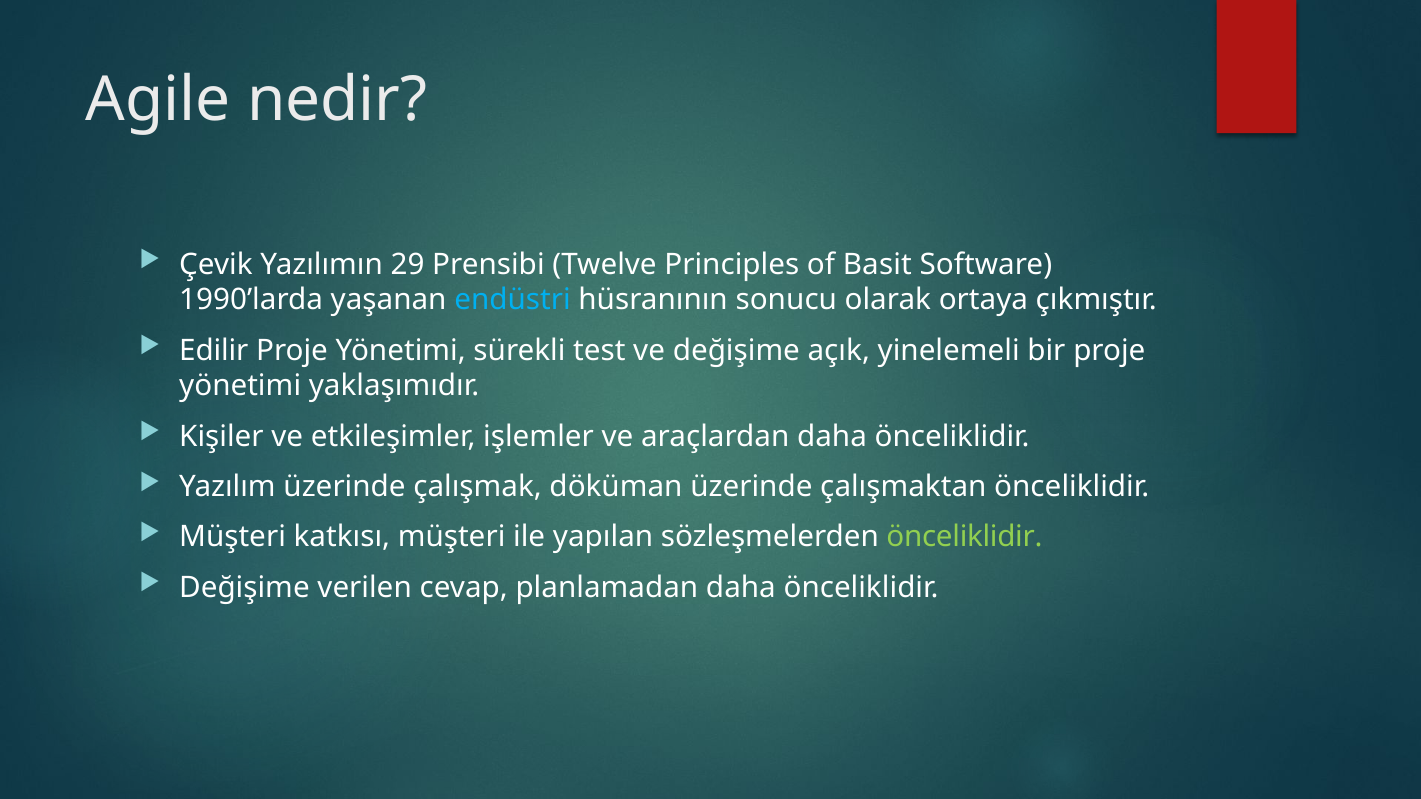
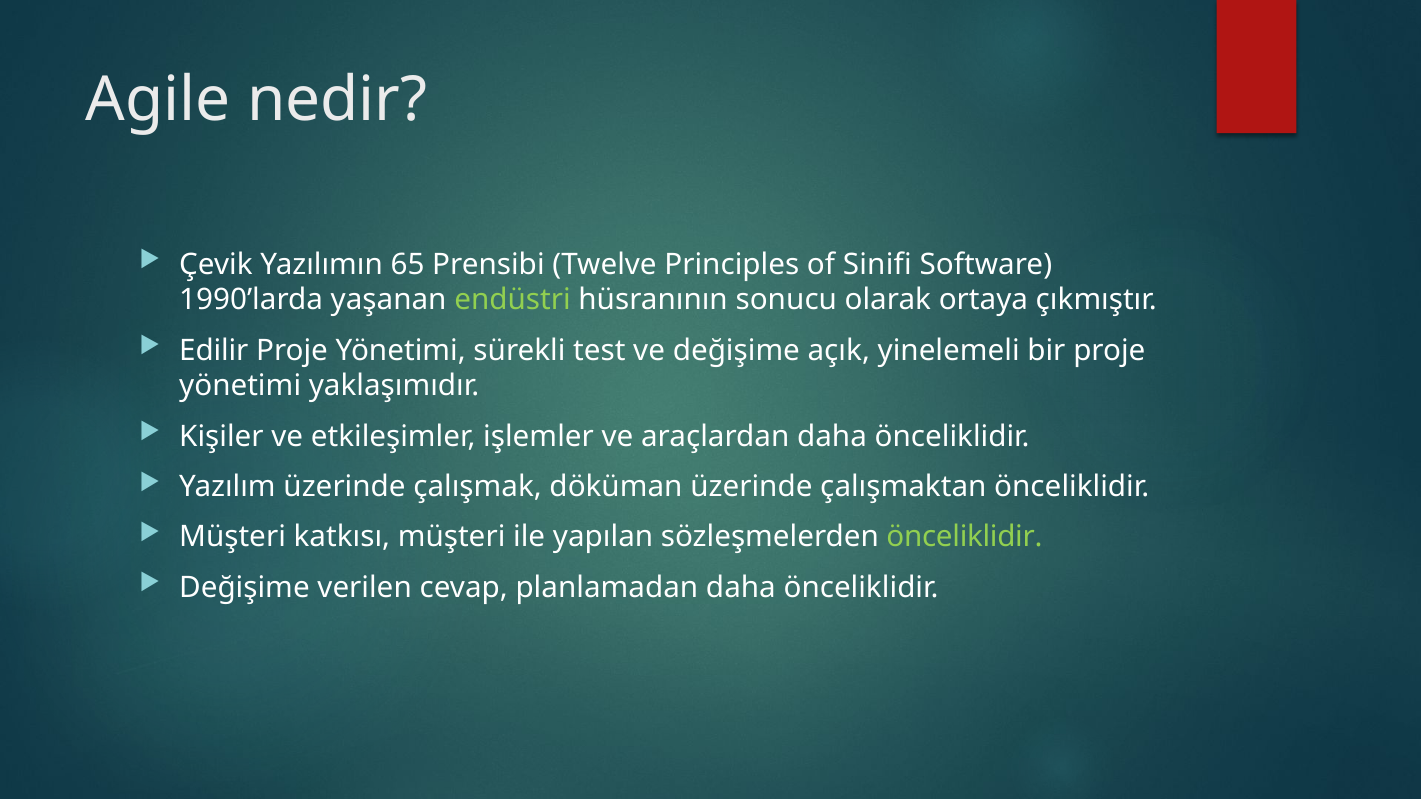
29: 29 -> 65 (408, 265)
Basit: Basit -> Sinifi (877, 265)
endüstri colour: light blue -> light green (513, 300)
